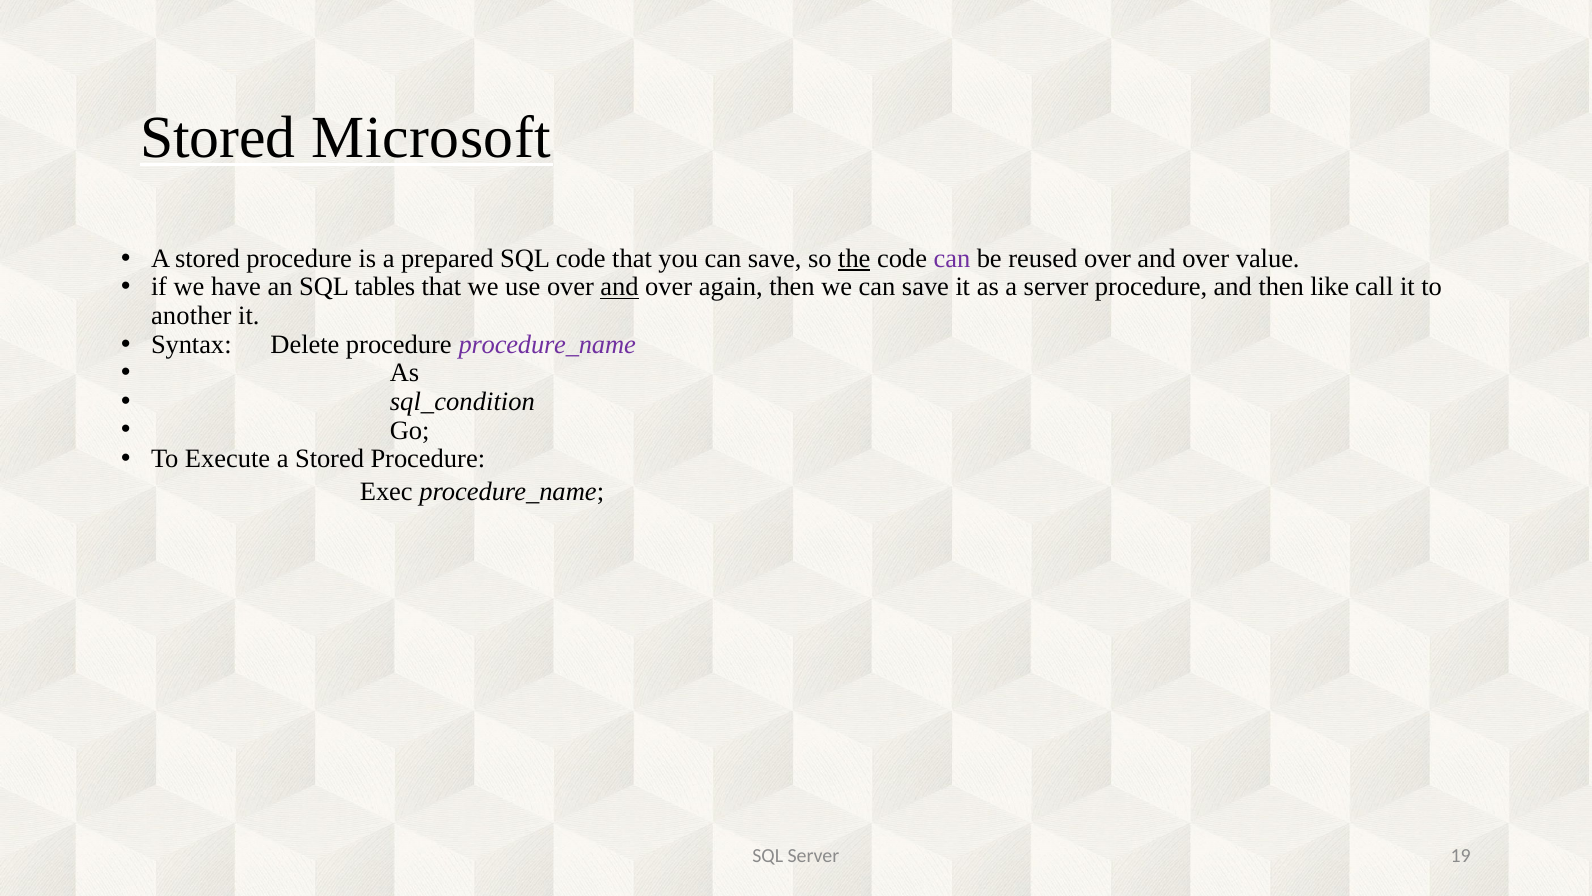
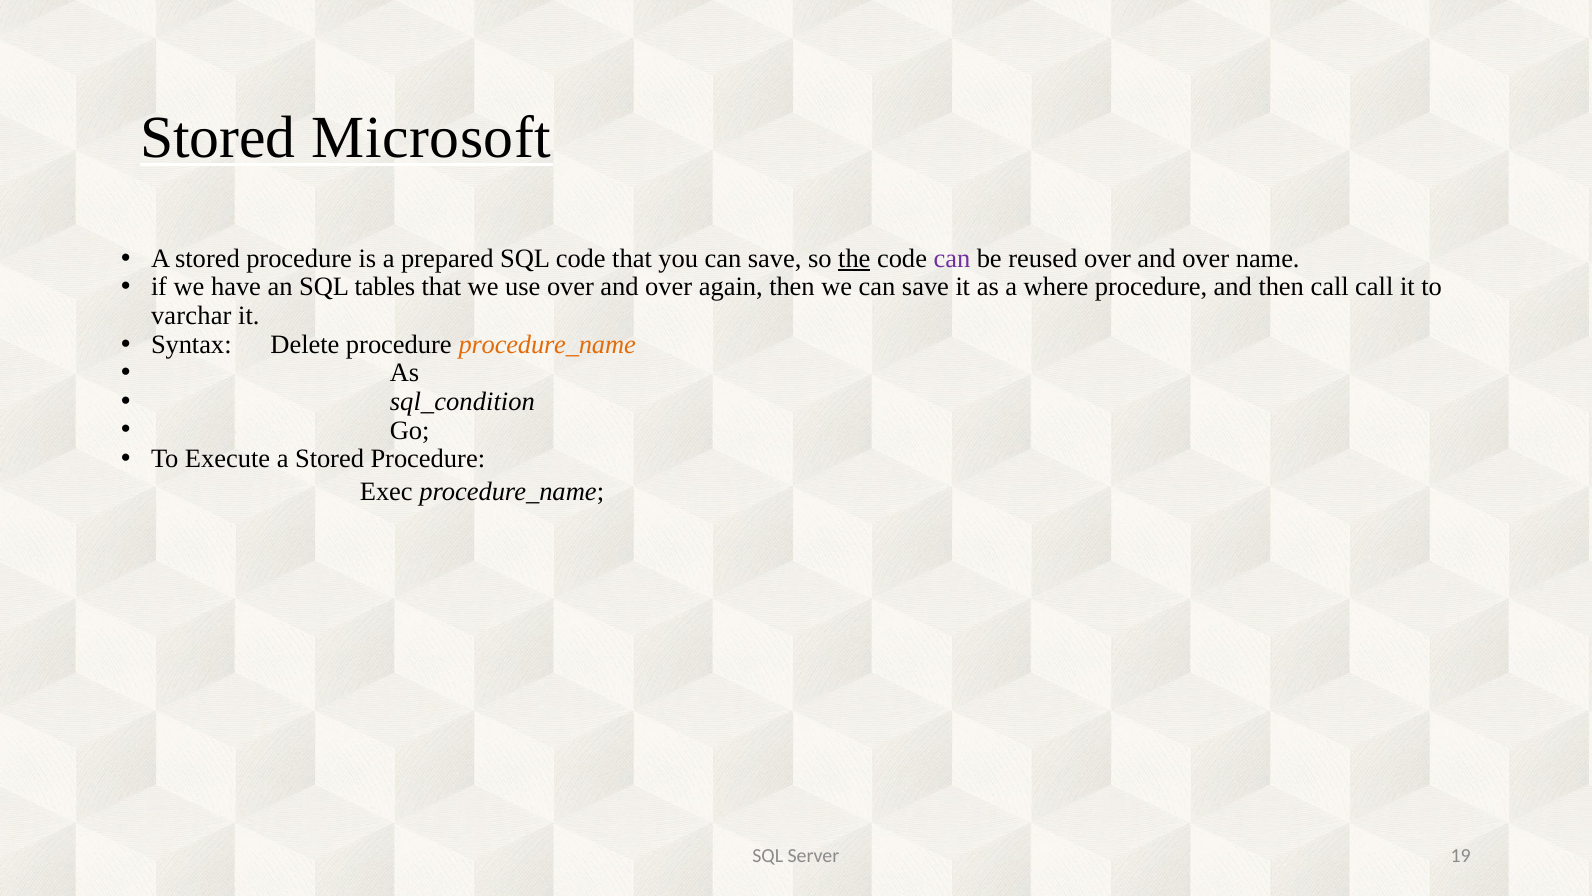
value: value -> name (1268, 258)
and underline: present -> none (620, 287)
a server: server -> where (1056, 287)
then like: like -> call (1330, 287)
another: another -> varchar (191, 316)
procedure_name colour: purple -> orange (547, 344)
